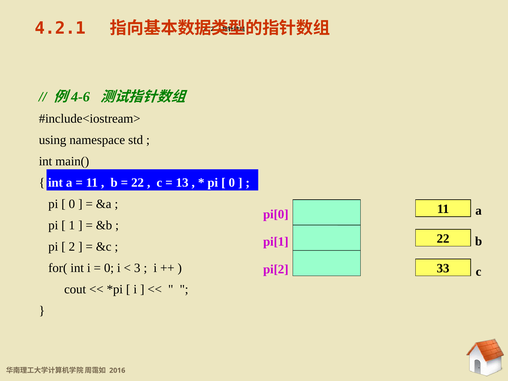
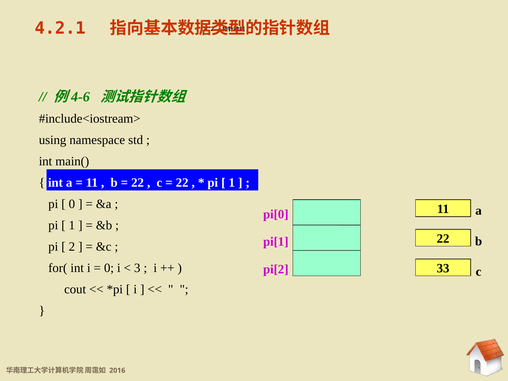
13: 13 -> 22 (182, 183)
0: 0 -> 1 (232, 183)
